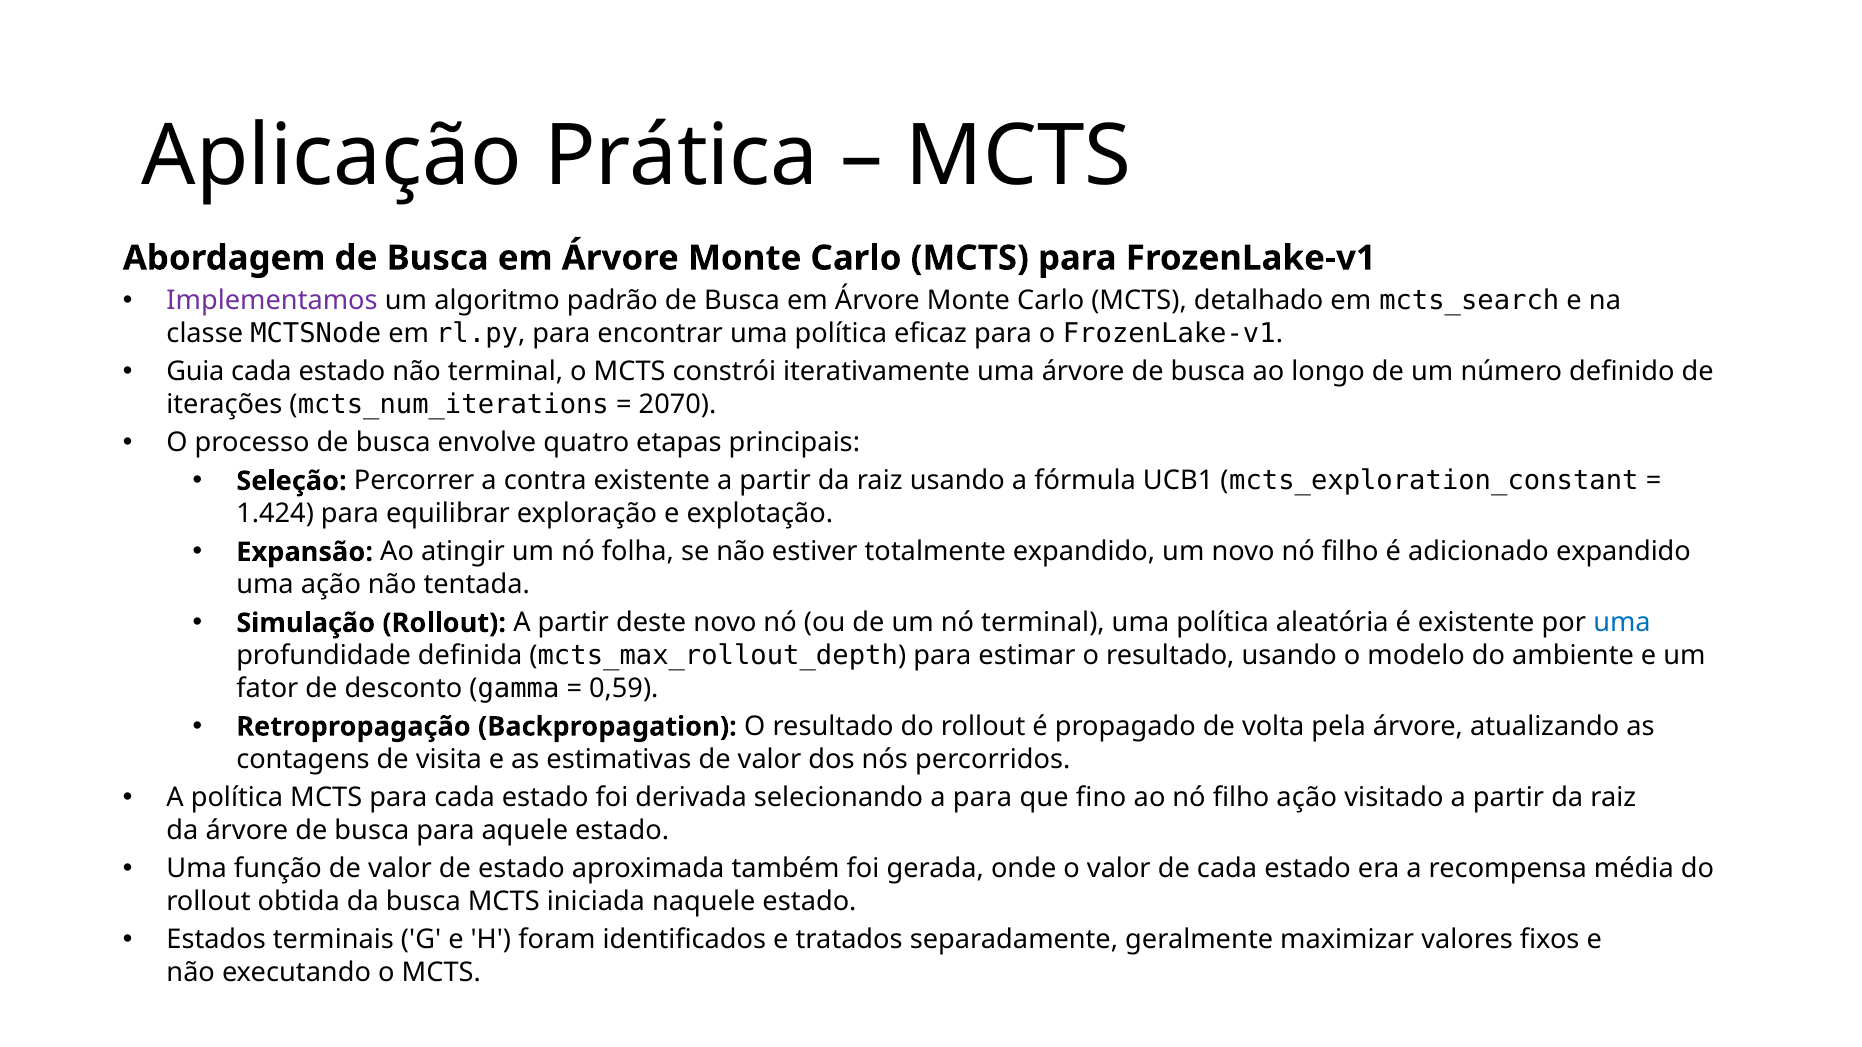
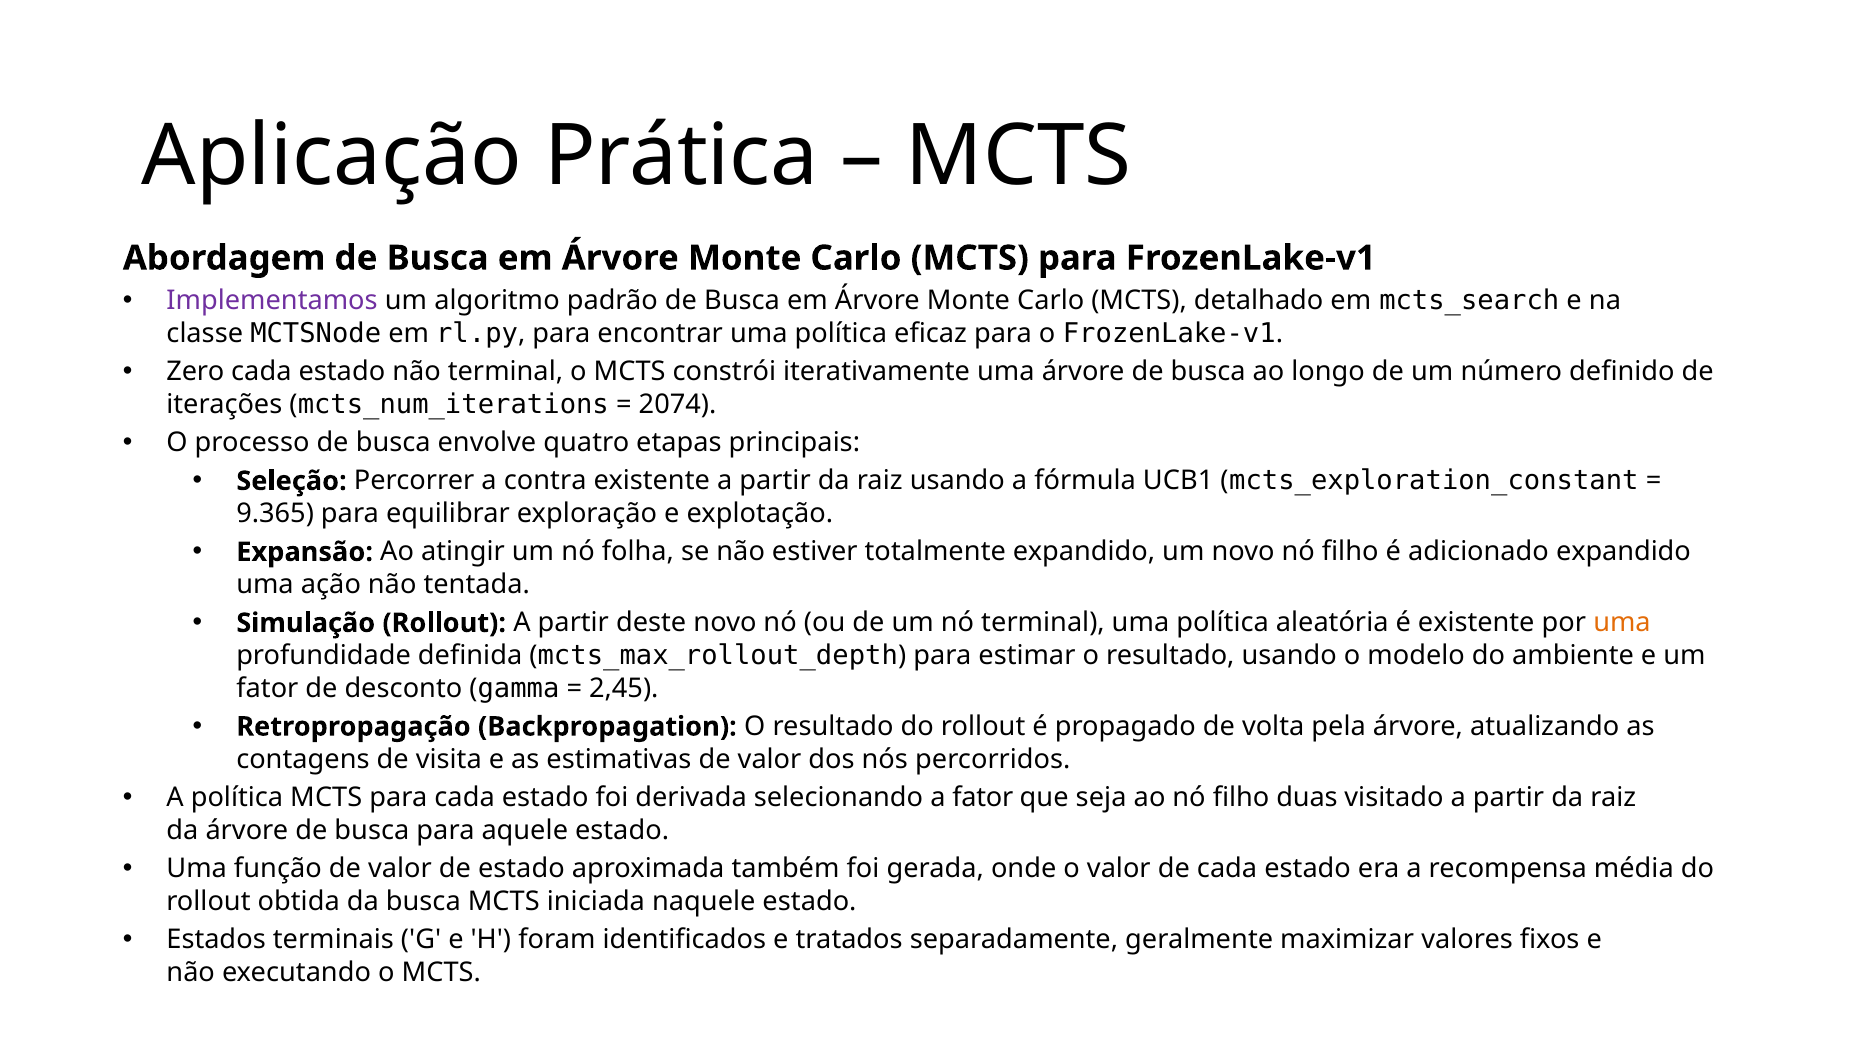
Guia: Guia -> Zero (195, 372)
2070: 2070 -> 2074 (678, 404)
1.424: 1.424 -> 9.365 (275, 514)
uma colour: blue -> orange (1622, 623)
0,59: 0,59 -> 2,45 (624, 688)
a para: para -> fator (983, 798)
fino: fino -> seja (1101, 798)
filho ação: ação -> duas (1307, 798)
